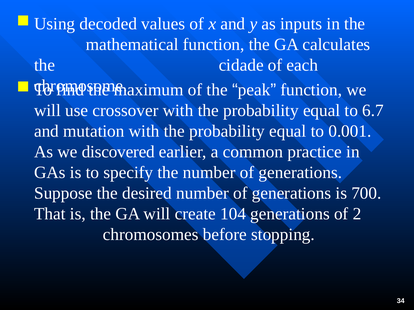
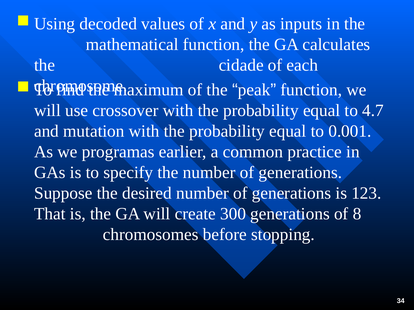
6.7: 6.7 -> 4.7 (373, 111)
discovered: discovered -> programas (118, 152)
700: 700 -> 123 (366, 194)
104: 104 -> 300 (233, 214)
2: 2 -> 8 (357, 214)
